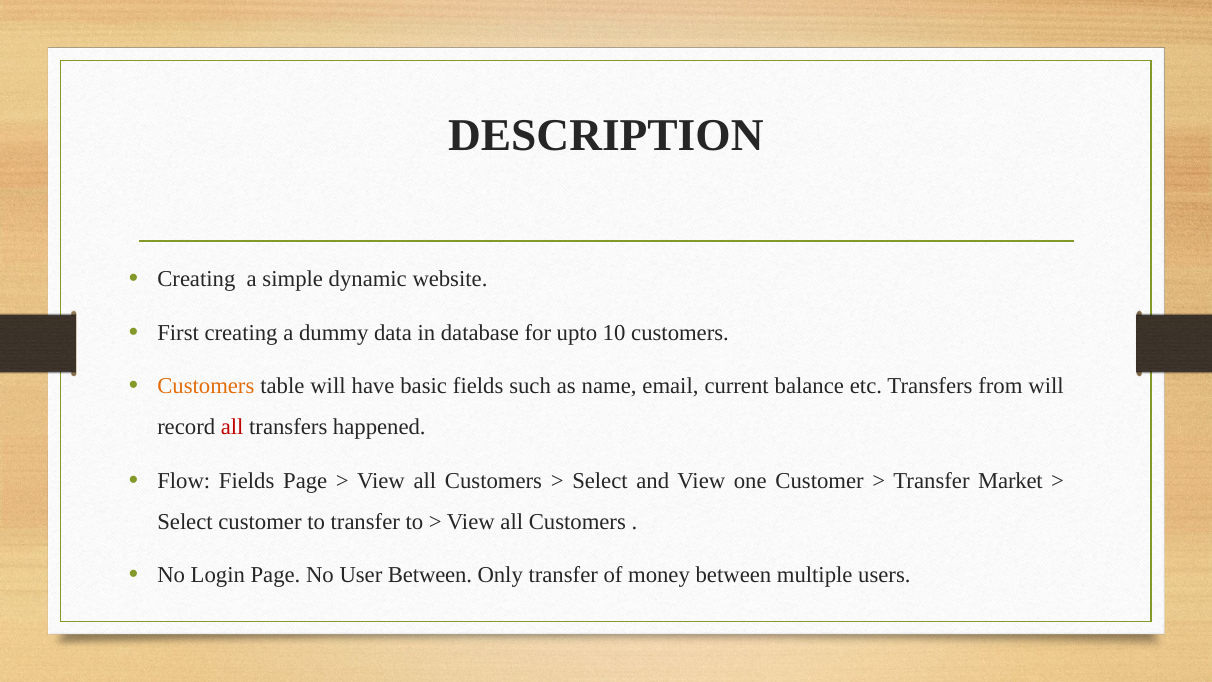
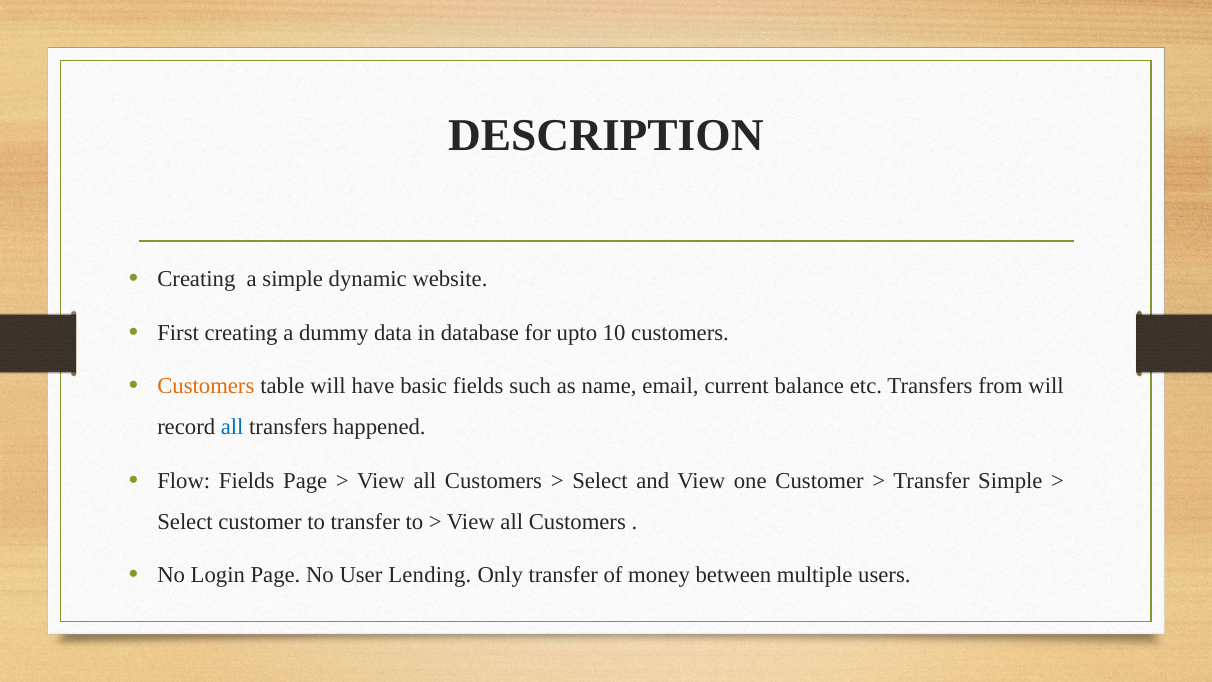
all colour: red -> blue (232, 427)
Transfer Market: Market -> Simple (1010, 481)
User Between: Between -> Lending (430, 575)
